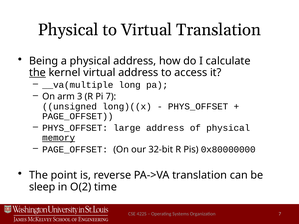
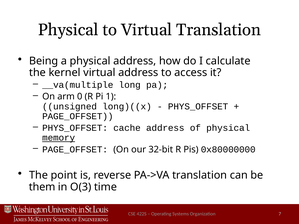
the underline: present -> none (37, 73)
3: 3 -> 0 (80, 97)
Pi 7: 7 -> 1 (111, 97)
large: large -> cache (127, 128)
sleep: sleep -> them (42, 187)
O(2: O(2 -> O(3 (81, 187)
